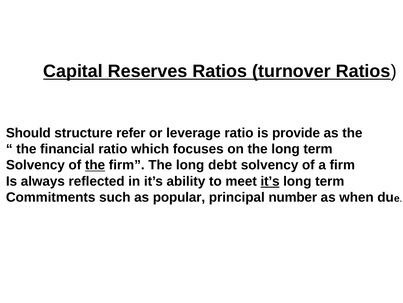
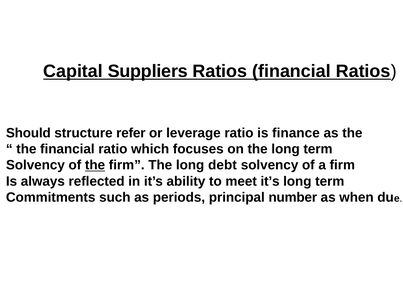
Reserves: Reserves -> Suppliers (148, 71)
Ratios turnover: turnover -> financial (291, 71)
provide: provide -> finance (296, 133)
it’s underline: present -> none (270, 181)
popular: popular -> periods (179, 197)
